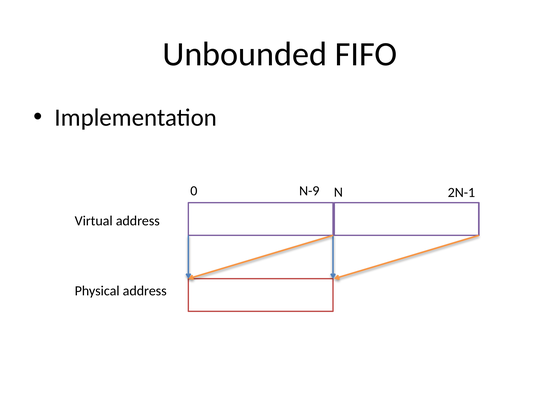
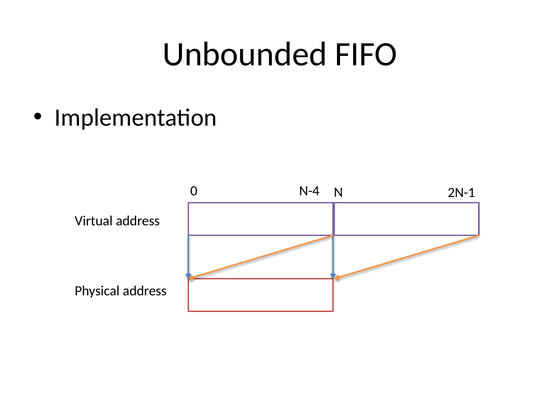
N-9: N-9 -> N-4 (309, 191)
